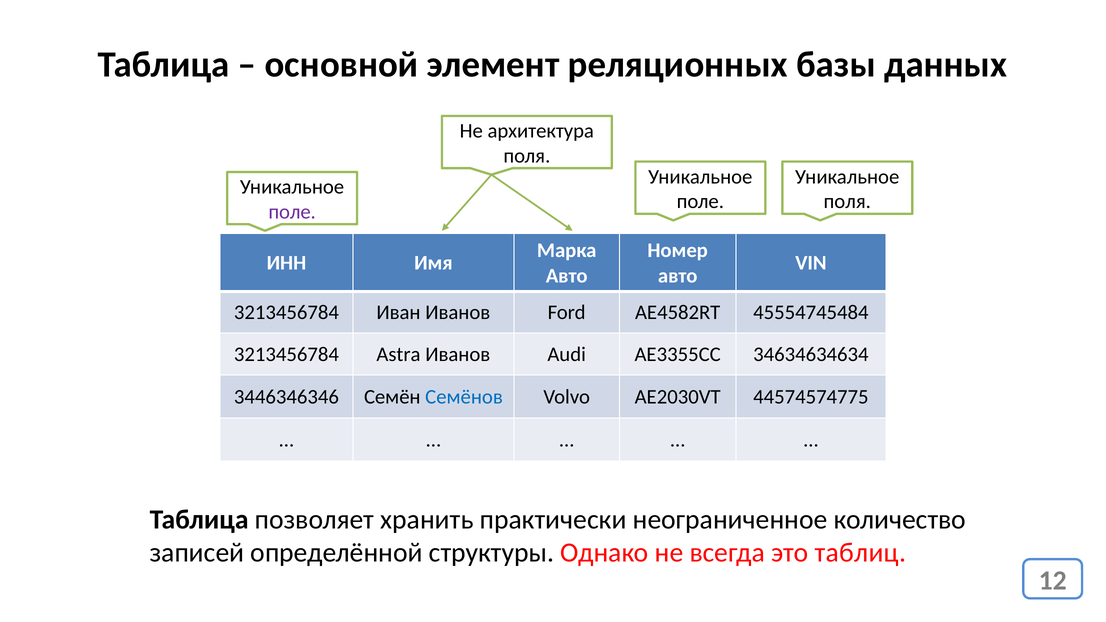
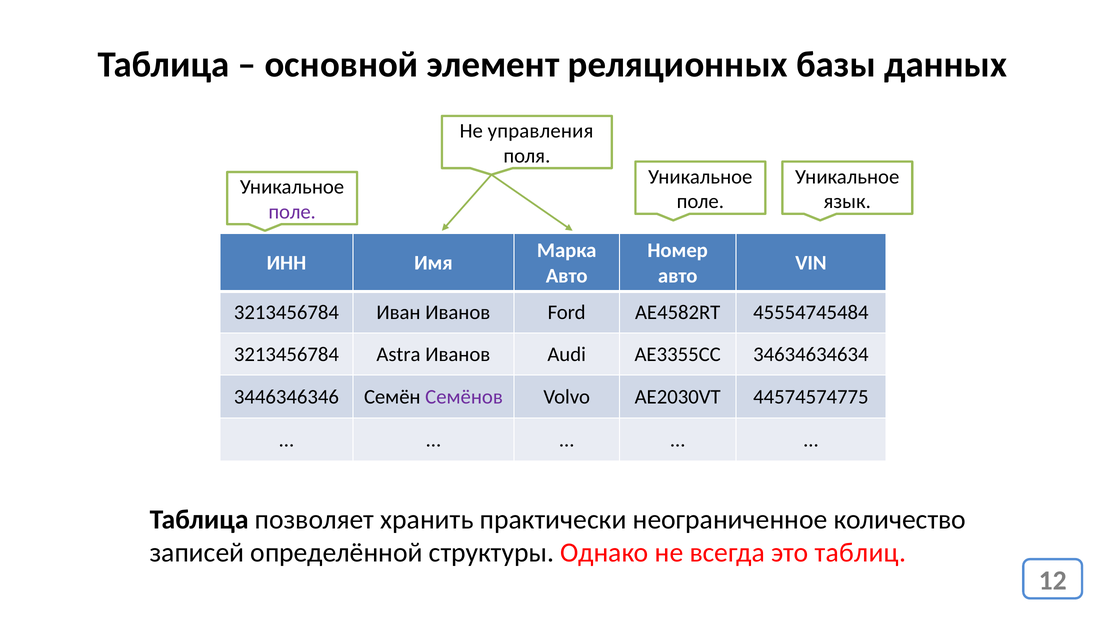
архитектура: архитектура -> управления (541, 131)
поля: поля -> язык (847, 202)
Семёнов colour: blue -> purple (464, 397)
